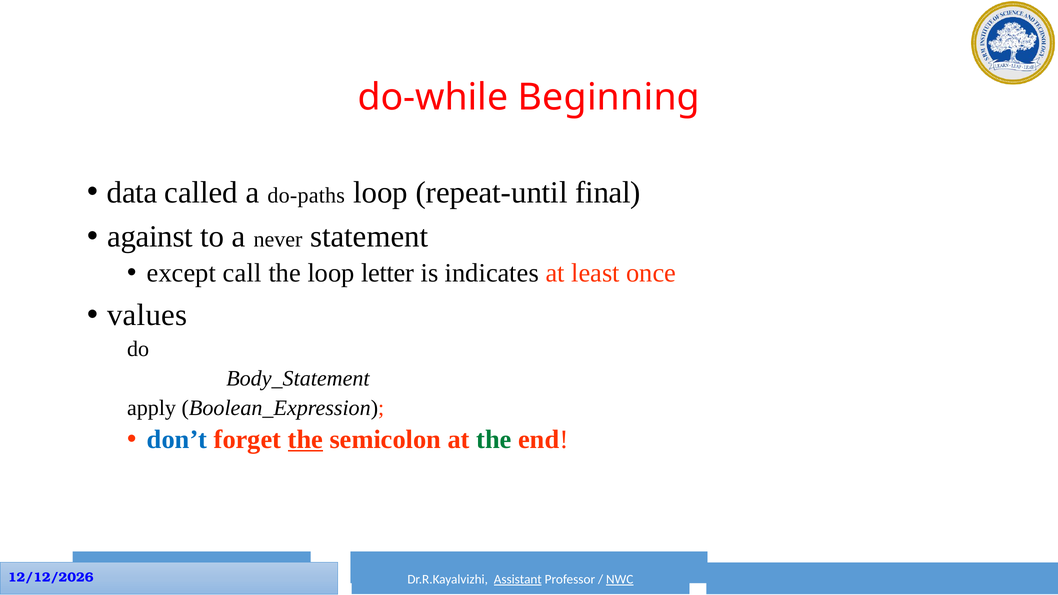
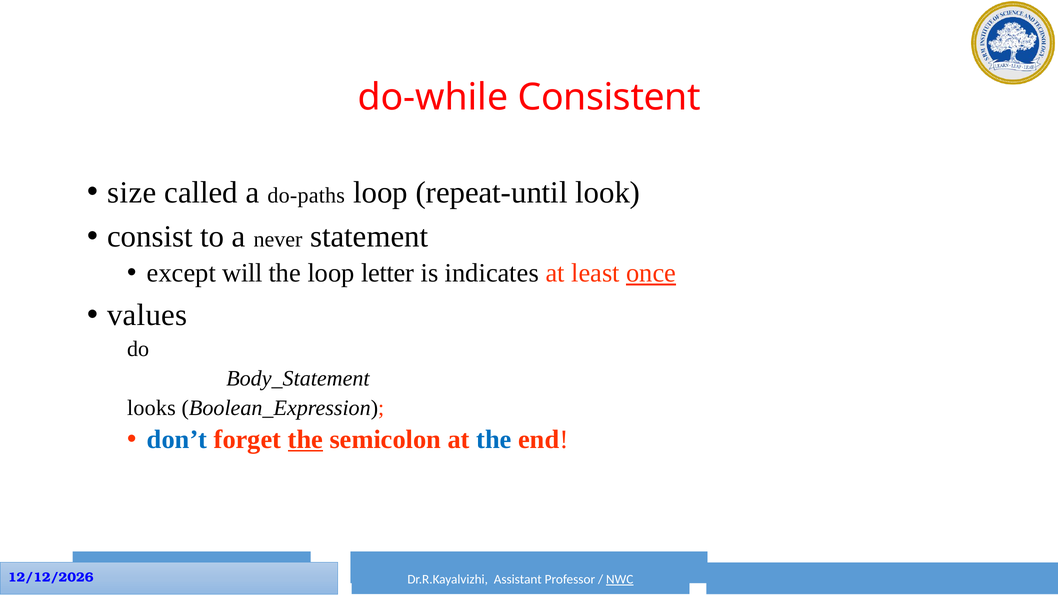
Beginning: Beginning -> Consistent (609, 97)
data: data -> size (132, 192)
final: final -> look (608, 192)
against: against -> consist (150, 237)
call: call -> will (242, 273)
once underline: none -> present (651, 273)
apply: apply -> looks (151, 408)
the colour: green -> blue (494, 440)
Assistant underline: present -> none (518, 579)
